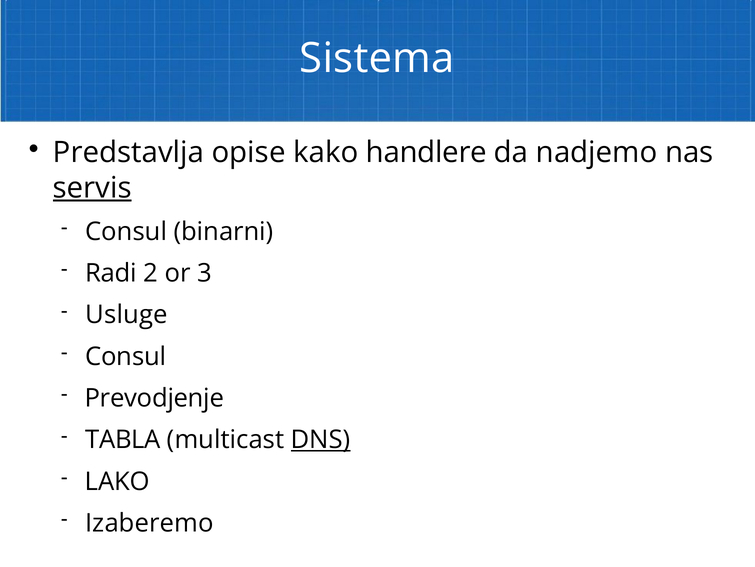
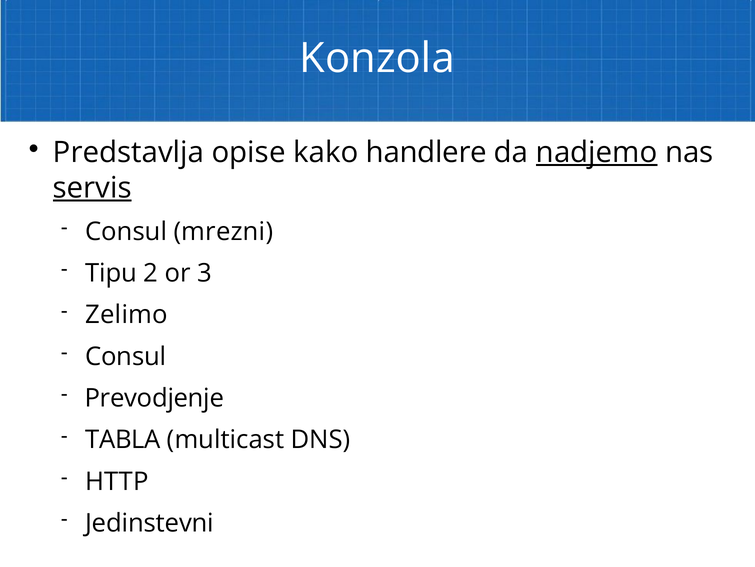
Sistema: Sistema -> Konzola (377, 58)
nadjemo underline: none -> present (597, 152)
binarni: binarni -> mrezni (223, 231)
Radi: Radi -> Tipu (111, 273)
Usluge: Usluge -> Zelimo (126, 315)
DNS underline: present -> none (321, 440)
LAKO: LAKO -> HTTP (117, 481)
Izaberemo: Izaberemo -> Jedinstevni (150, 523)
